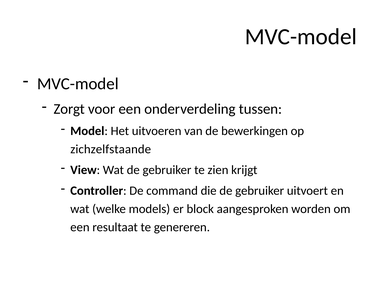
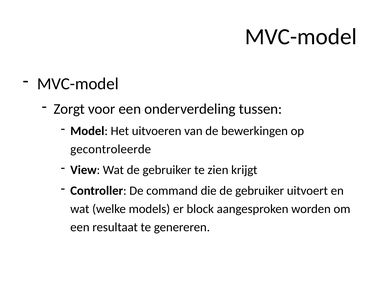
zichzelfstaande: zichzelfstaande -> gecontroleerde (111, 149)
